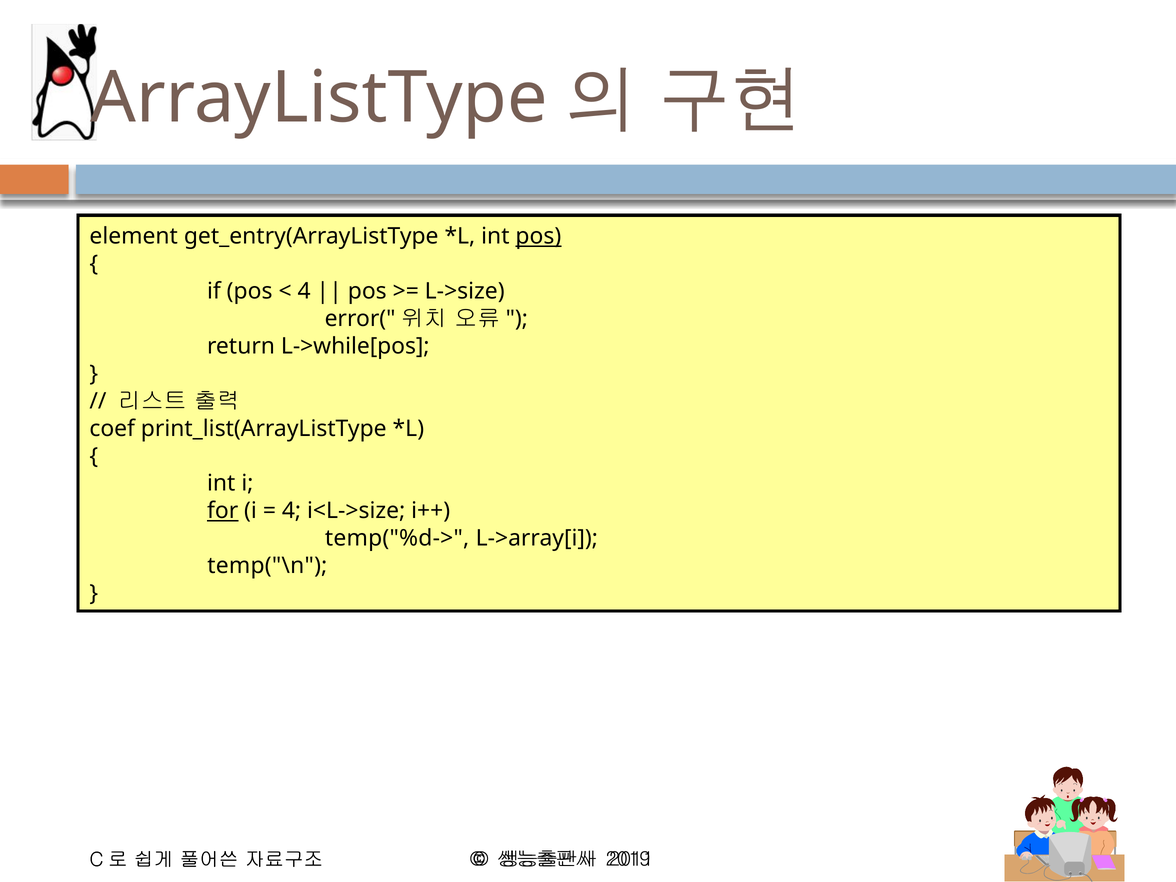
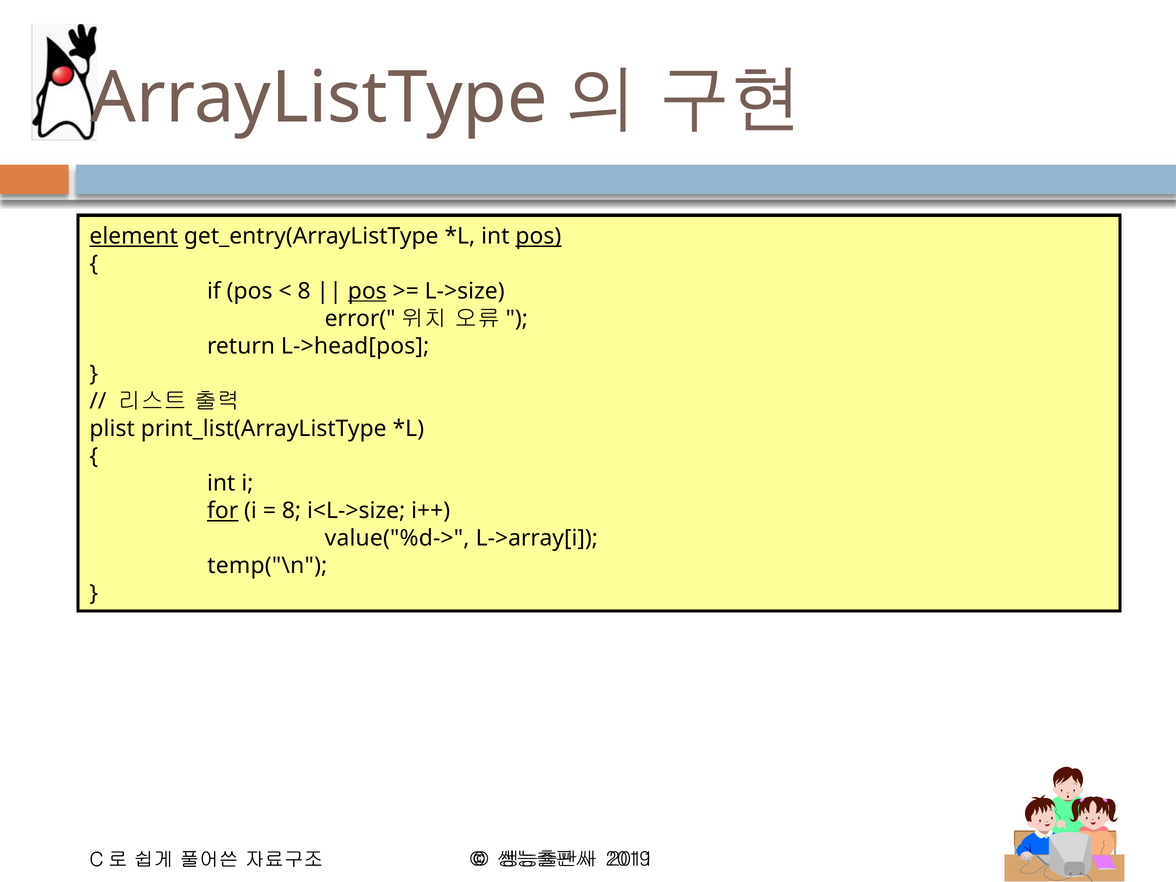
element underline: none -> present (134, 236)
4: 4 -> 8 (304, 291)
pos underline: none -> present (367, 291)
L->while[pos: L->while[pos -> L->head[pos (355, 346)
coef: coef -> plist (112, 428)
4: 4 -> 8 (292, 511)
temp("%d->: temp("%d-> -> value("%d-> (397, 538)
